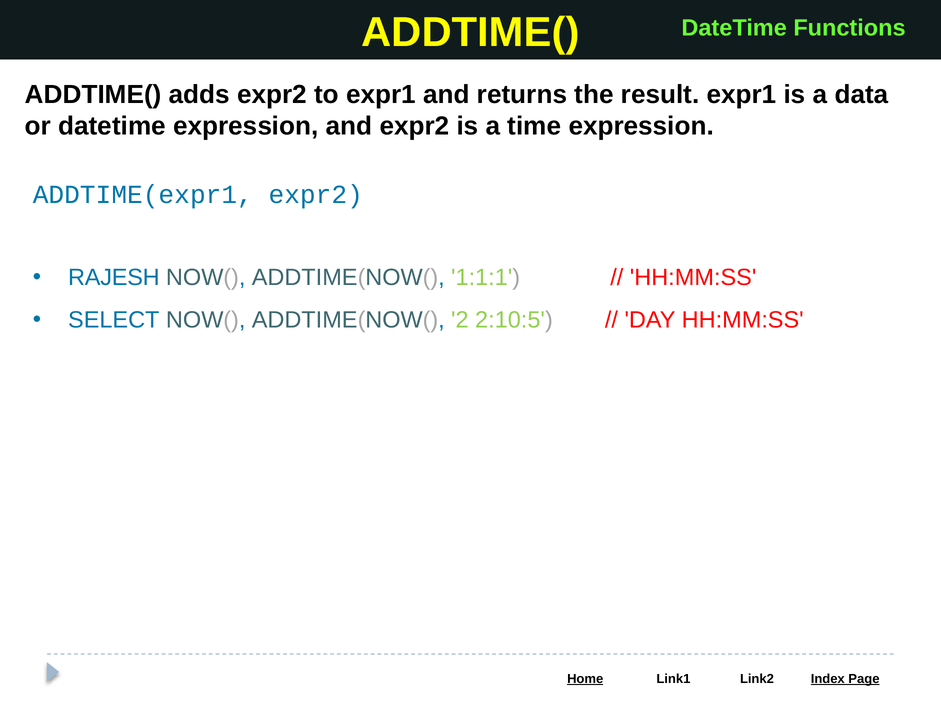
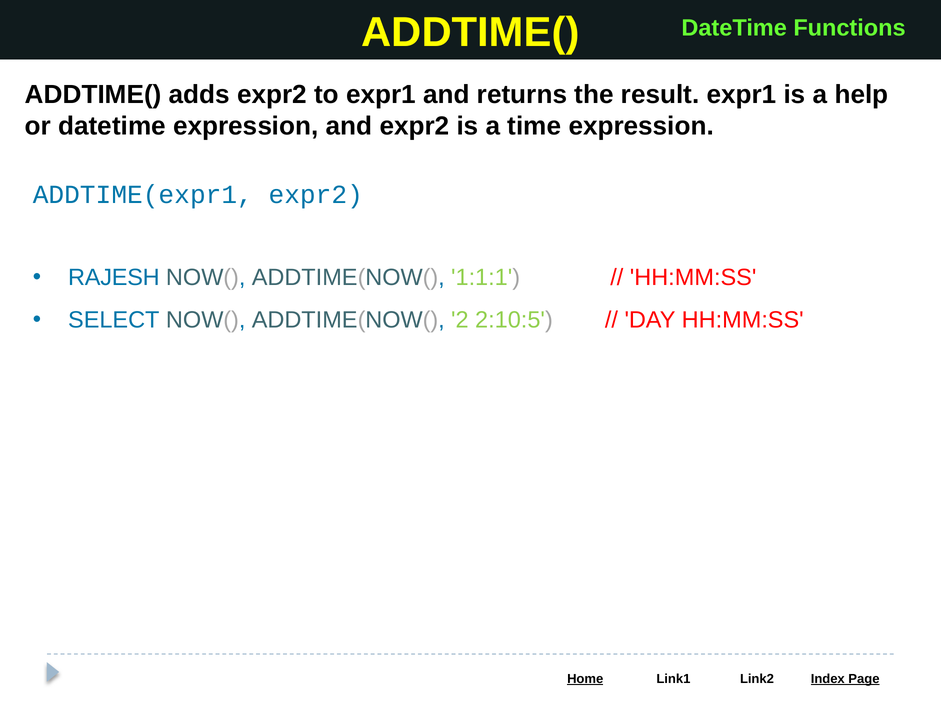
data: data -> help (861, 94)
